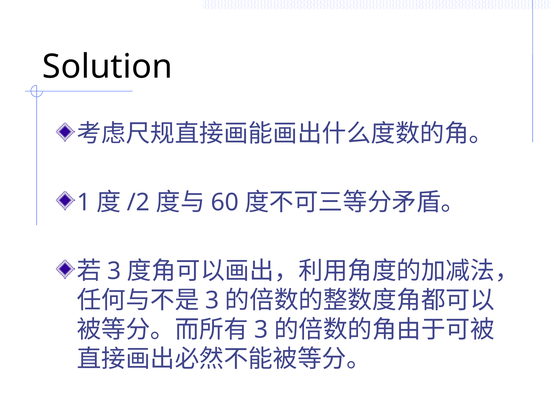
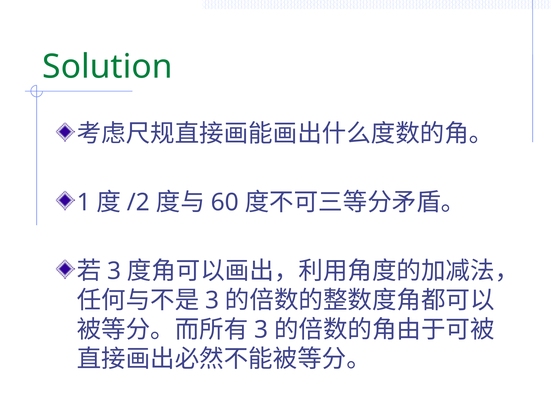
Solution colour: black -> green (107, 67)
